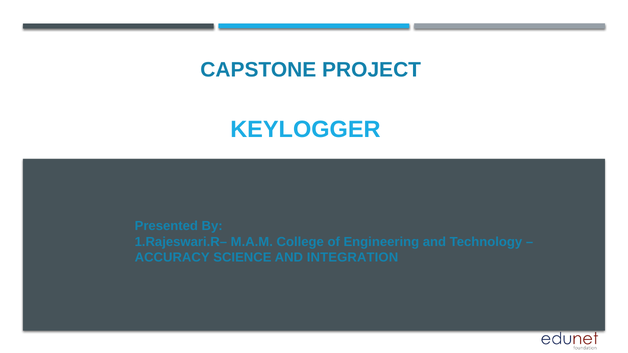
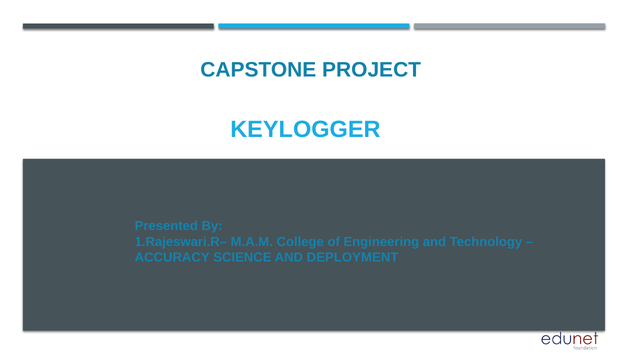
INTEGRATION: INTEGRATION -> DEPLOYMENT (353, 258)
